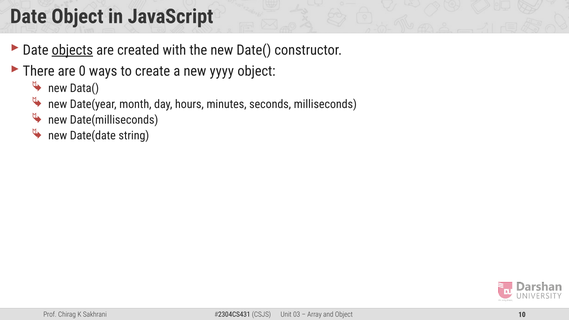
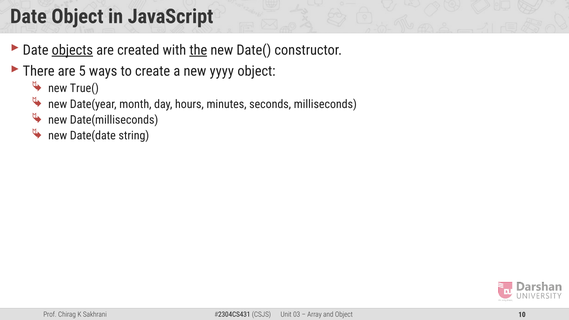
the underline: none -> present (198, 50)
0: 0 -> 5 (82, 71)
Data(: Data( -> True( (84, 88)
